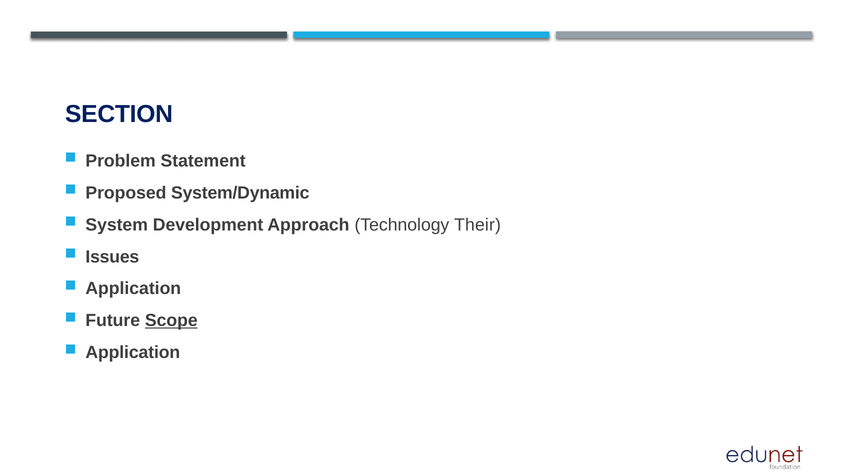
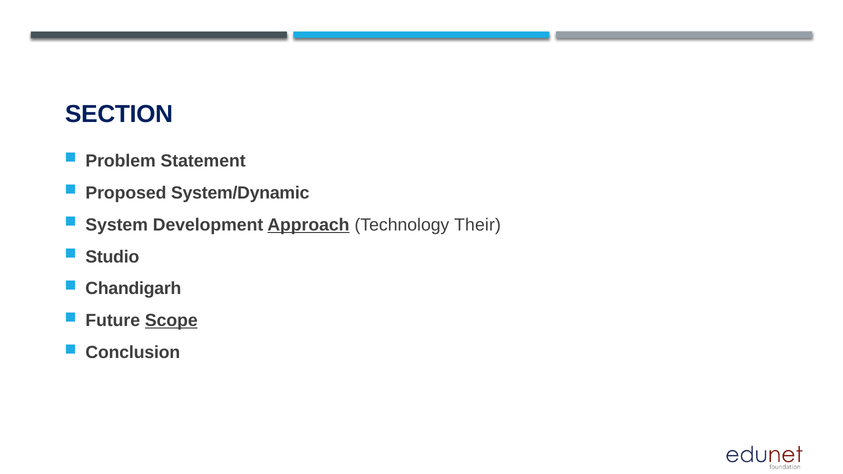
Approach underline: none -> present (308, 225)
Issues: Issues -> Studio (112, 257)
Application: Application -> Chandigarh (133, 289)
Application: Application -> Conclusion (133, 353)
